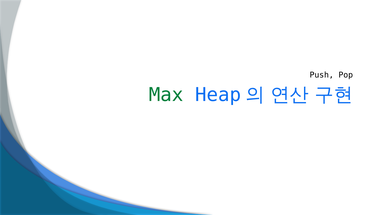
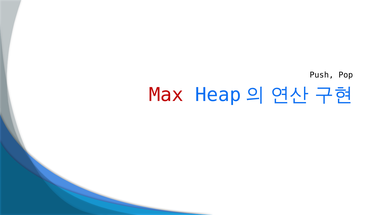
Max colour: green -> red (166, 95)
